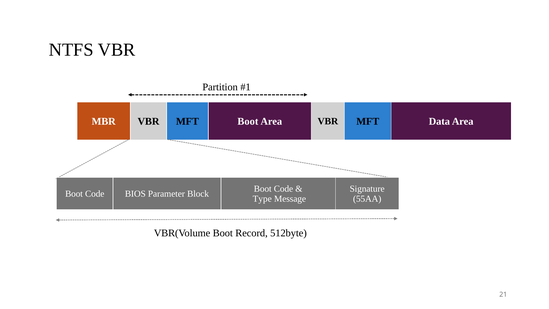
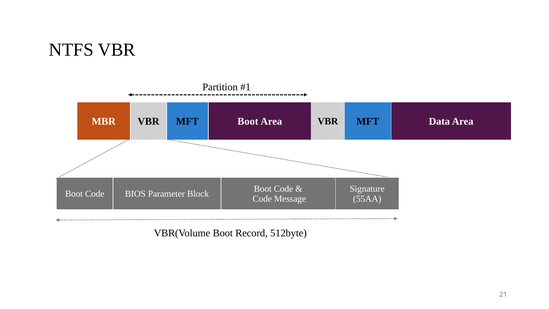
Type: Type -> Code (262, 199)
